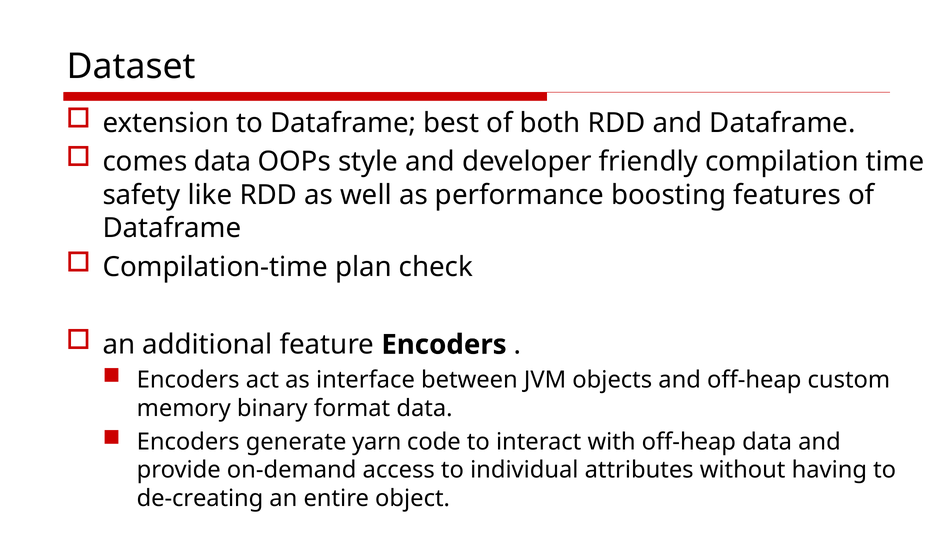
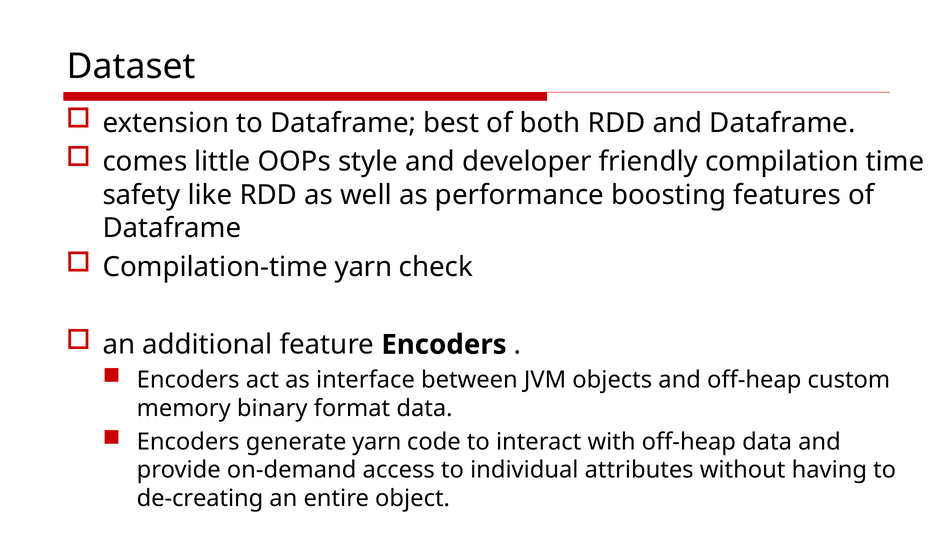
comes data: data -> little (223, 162)
Compilation-time plan: plan -> yarn (364, 267)
